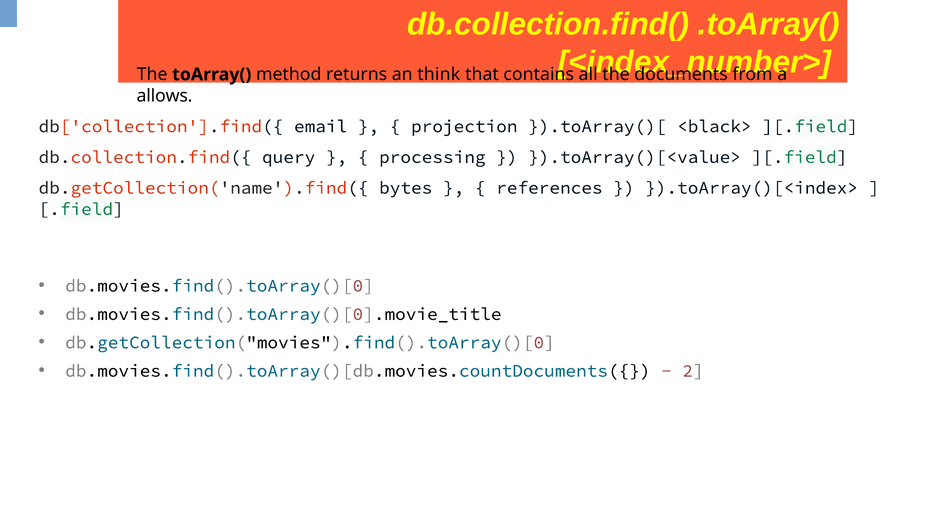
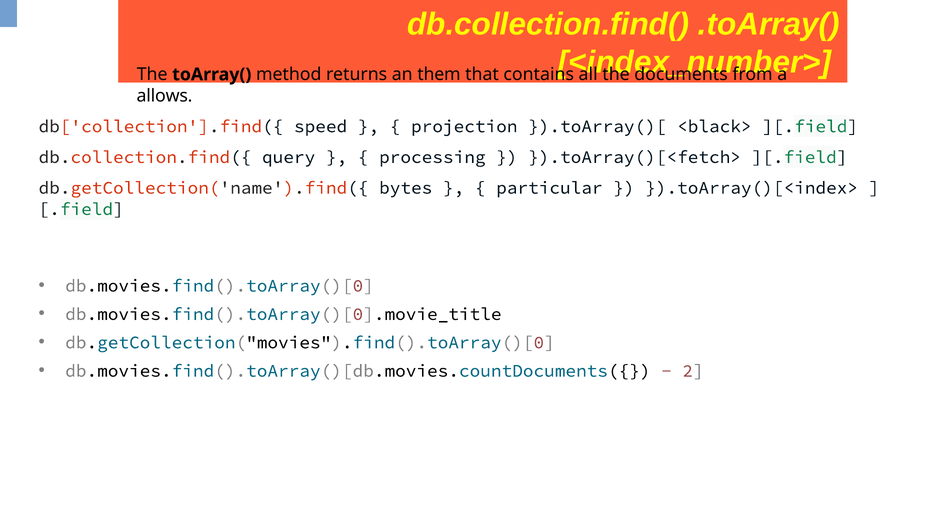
think: think -> them (439, 74)
email: email -> speed (321, 126)
}).toArray()[<value>: }).toArray()[<value> -> }).toArray()[<fetch> (635, 157)
references: references -> particular (549, 188)
